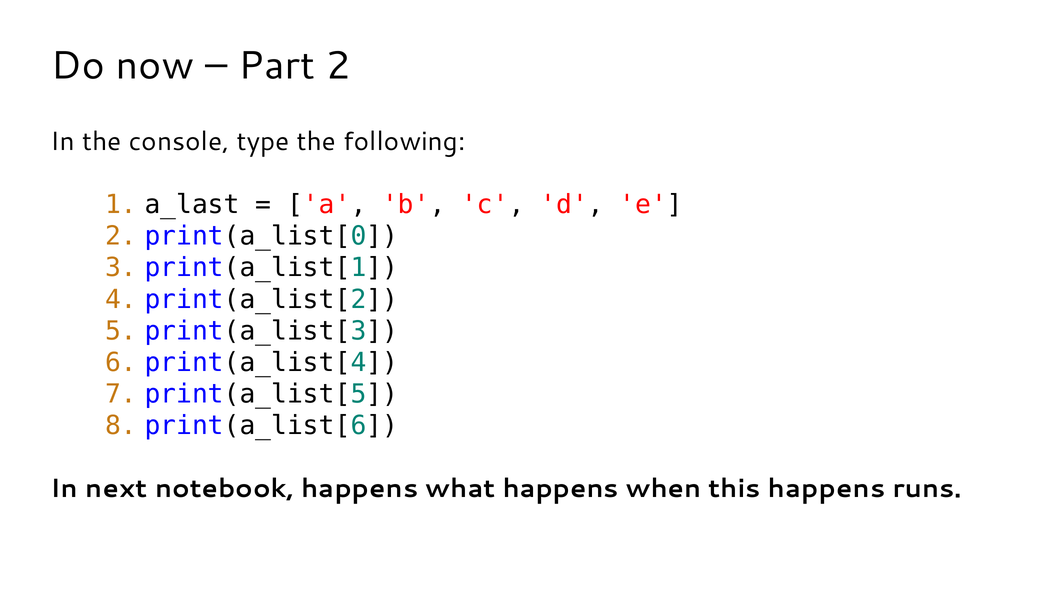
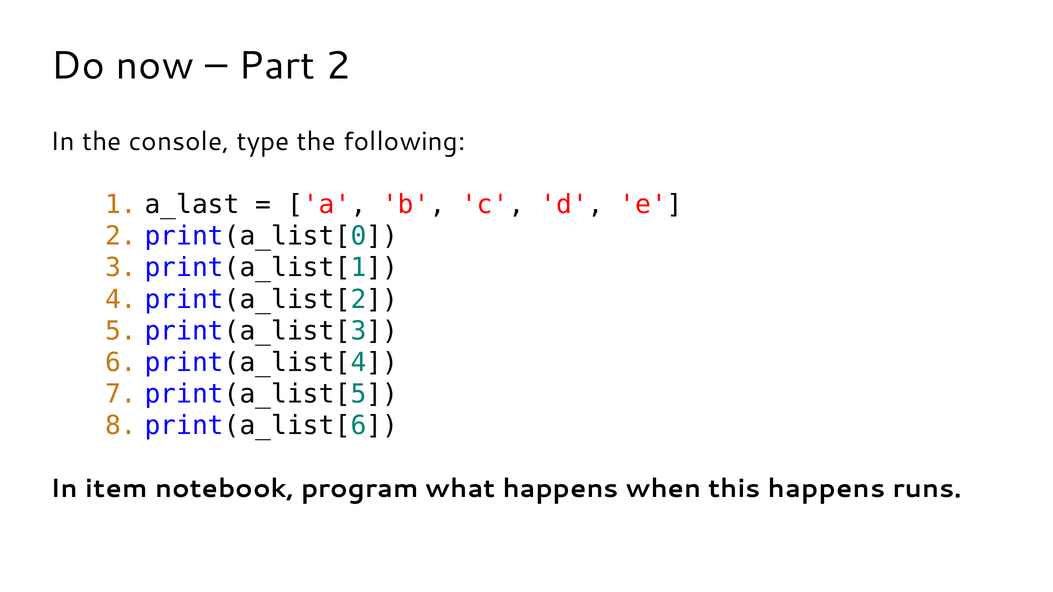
next: next -> item (116, 489)
notebook happens: happens -> program (360, 489)
